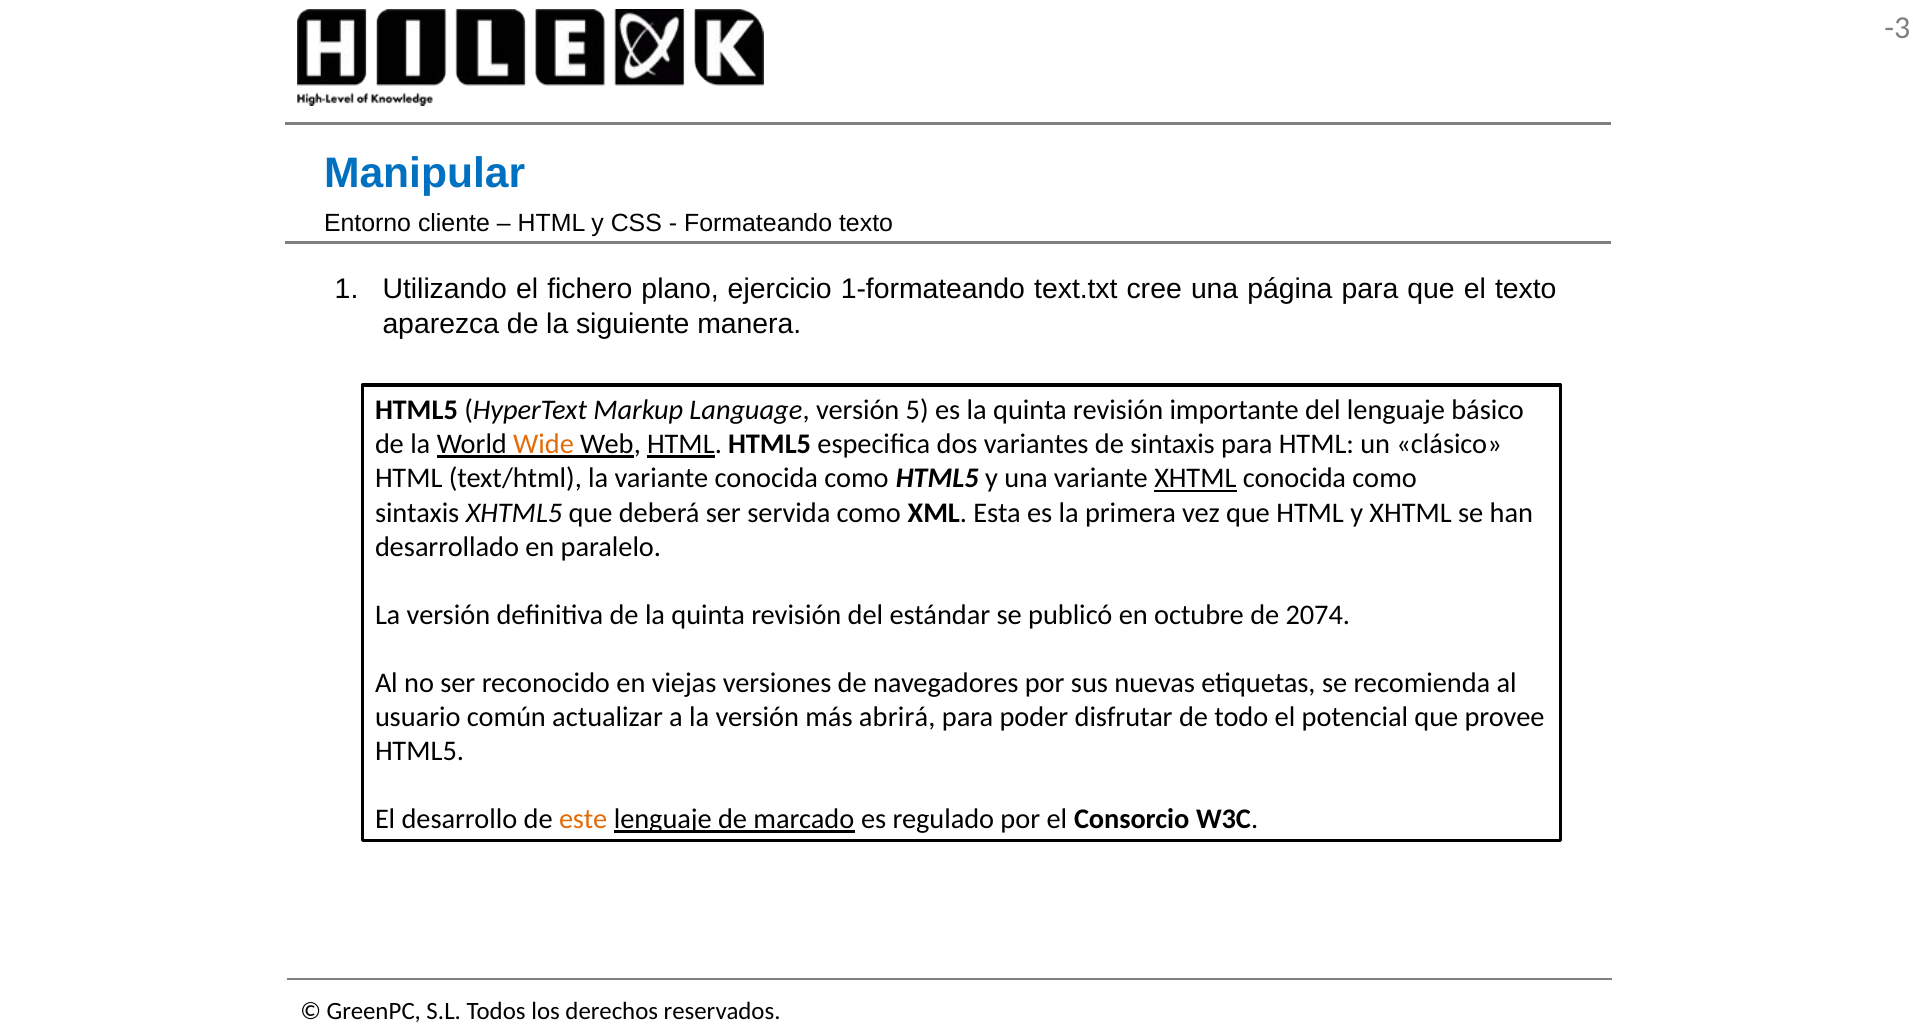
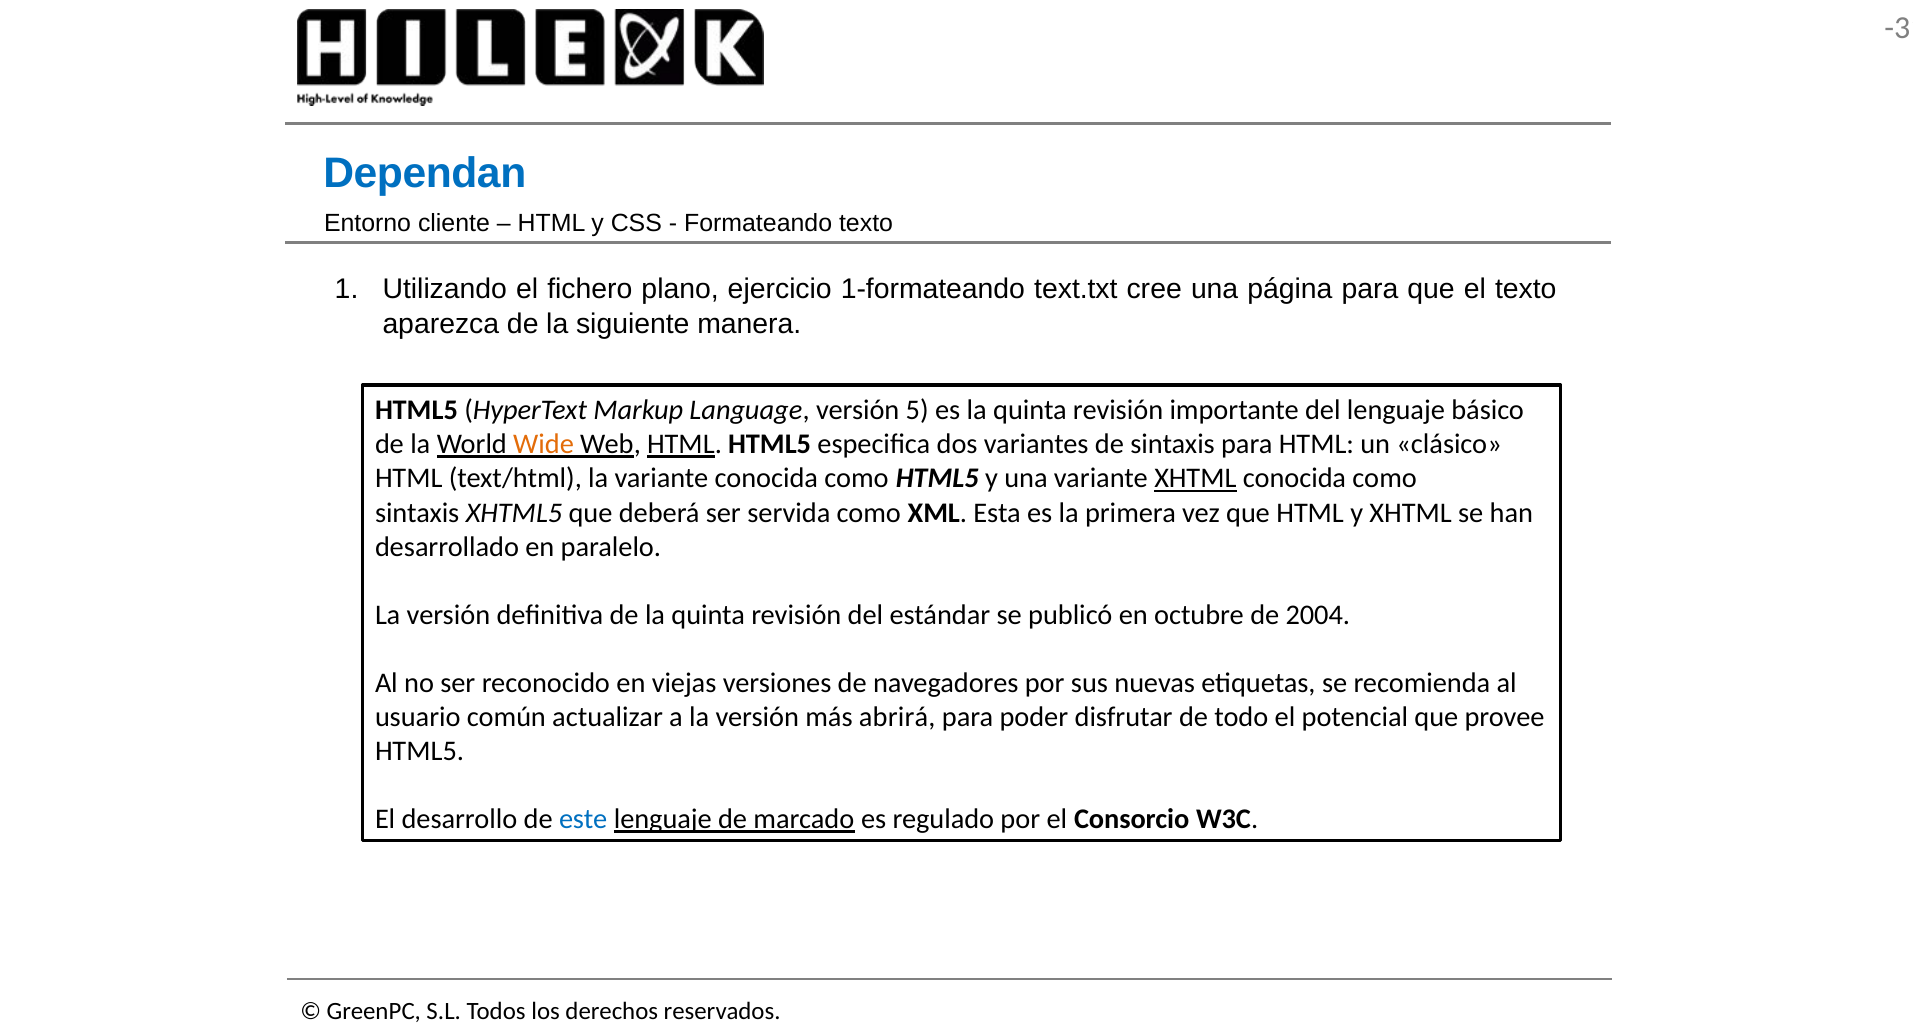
Manipular: Manipular -> Dependan (425, 174)
2074: 2074 -> 2004 (1318, 615)
este colour: orange -> blue (583, 819)
